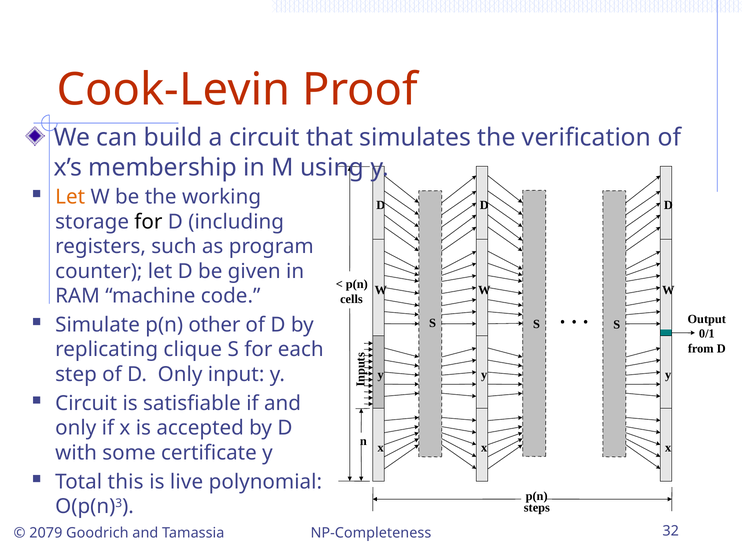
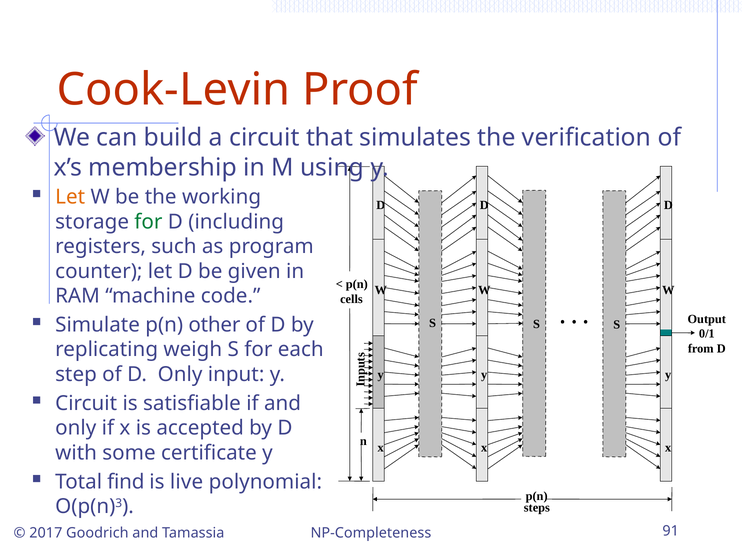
for colour: black -> green (148, 222)
clique: clique -> weigh (193, 349)
this: this -> find (126, 481)
2079: 2079 -> 2017 (46, 533)
32: 32 -> 91 (671, 530)
